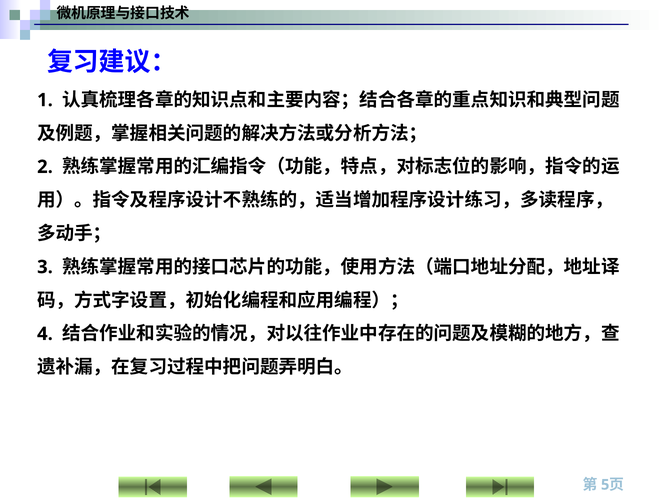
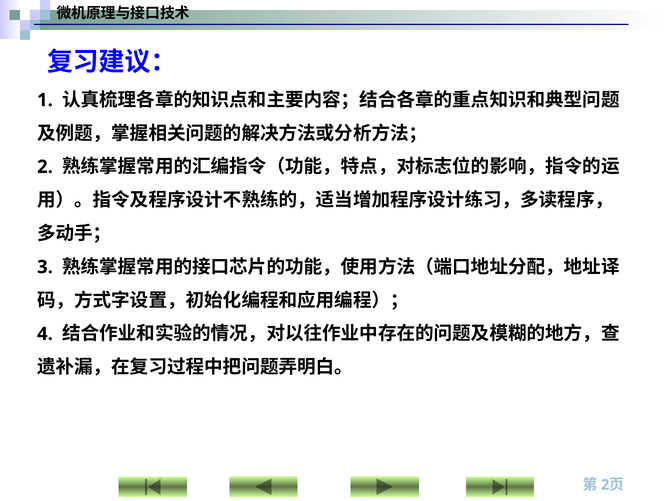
5: 5 -> 2 (605, 485)
